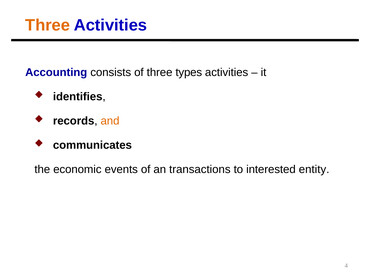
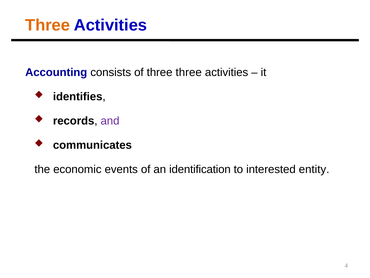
three types: types -> three (189, 72)
and colour: orange -> purple (110, 121)
transactions: transactions -> identification (200, 169)
